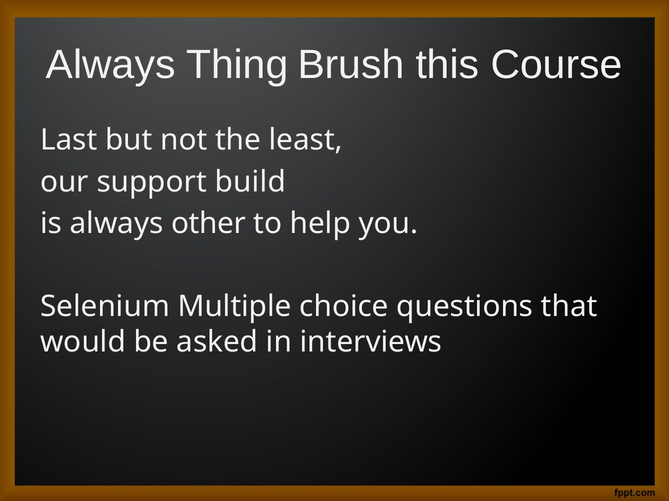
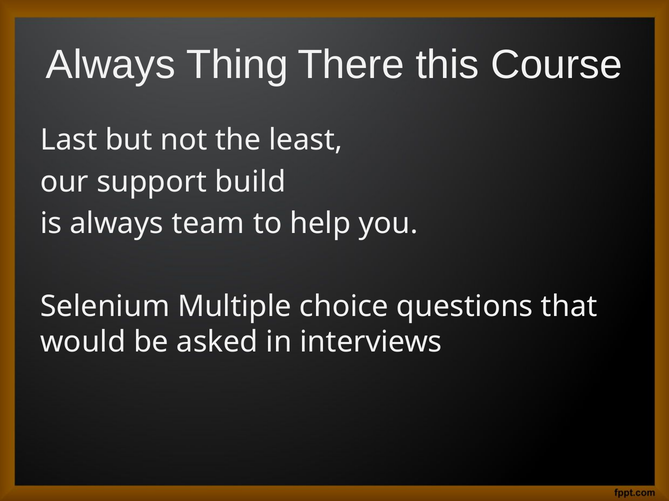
Brush: Brush -> There (351, 65)
other: other -> team (208, 224)
